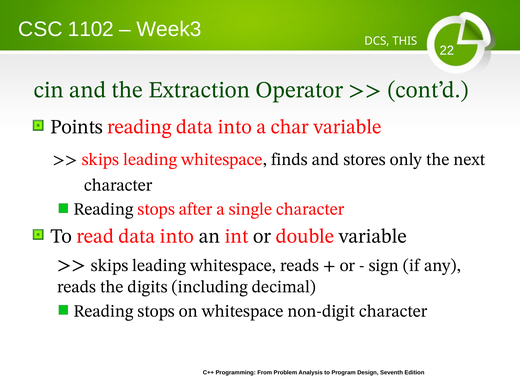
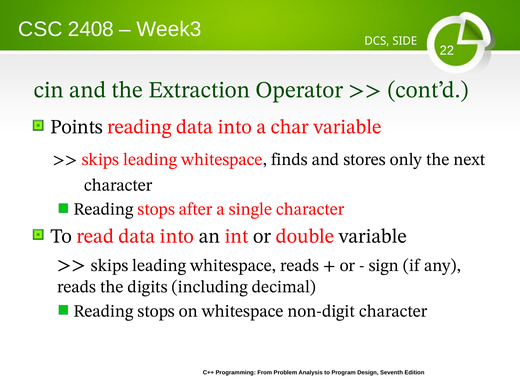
1102: 1102 -> 2408 (91, 29)
THIS: THIS -> SIDE (405, 41)
